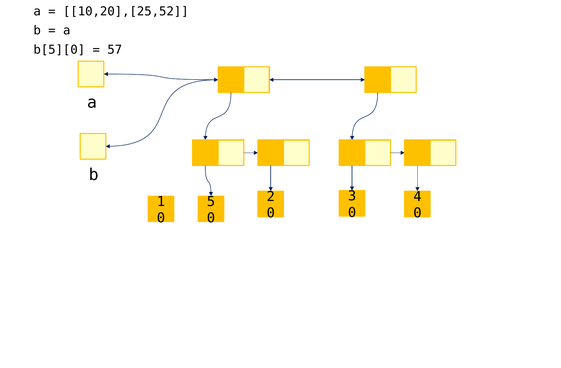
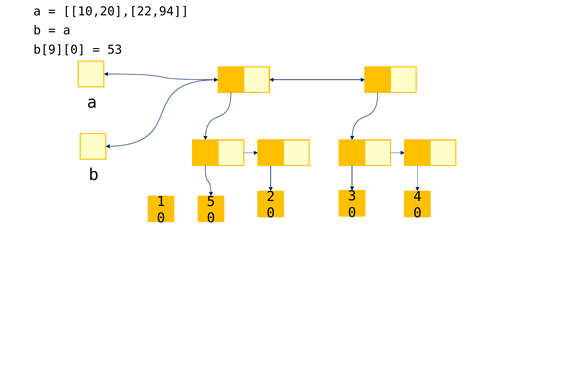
10,20],[25,52: 10,20],[25,52 -> 10,20],[22,94 (126, 11)
b[5][0: b[5][0 -> b[9][0 (59, 50)
57: 57 -> 53 (115, 50)
